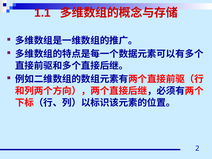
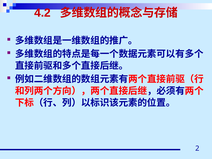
1.1: 1.1 -> 4.2 (42, 13)
